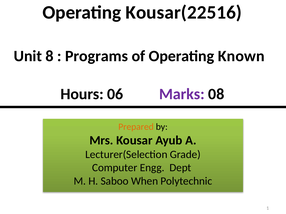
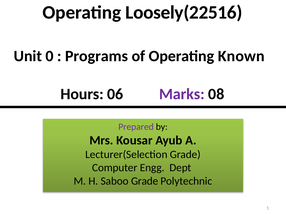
Kousar(22516: Kousar(22516 -> Loosely(22516 (184, 13)
8: 8 -> 0 (50, 56)
Prepared colour: orange -> purple (136, 127)
Saboo When: When -> Grade (145, 181)
